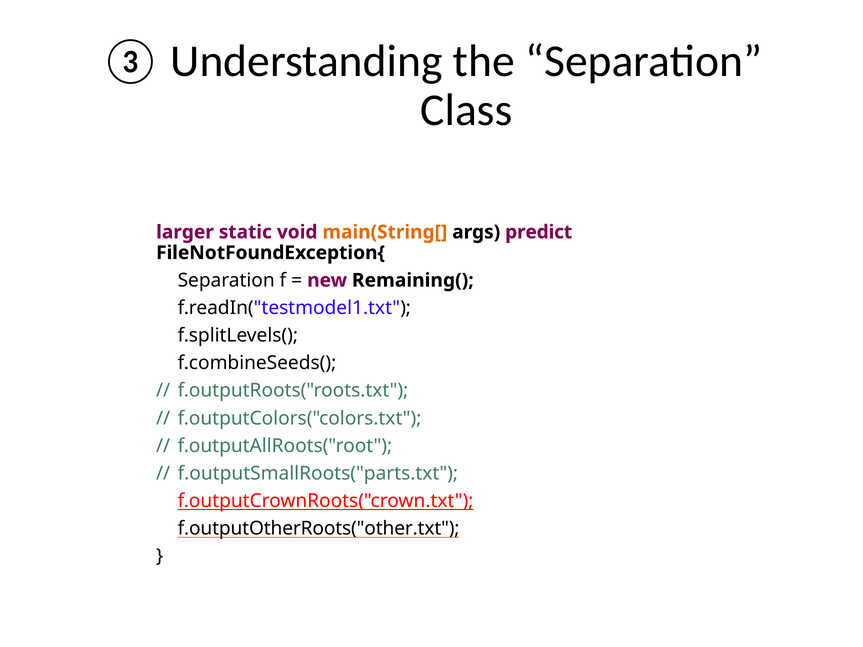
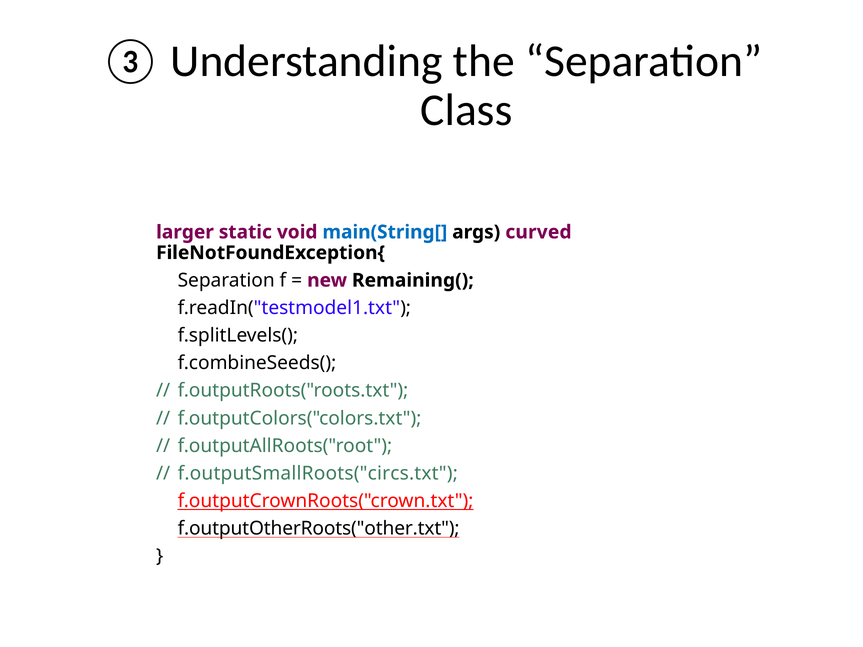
main(String[ colour: orange -> blue (385, 232)
predict: predict -> curved (538, 232)
f.outputSmallRoots("parts.txt: f.outputSmallRoots("parts.txt -> f.outputSmallRoots("circs.txt (318, 474)
